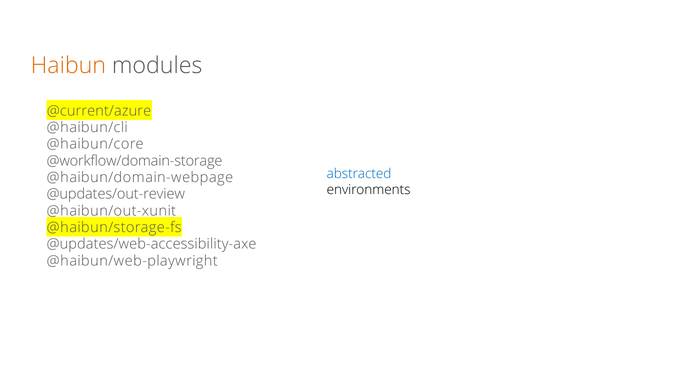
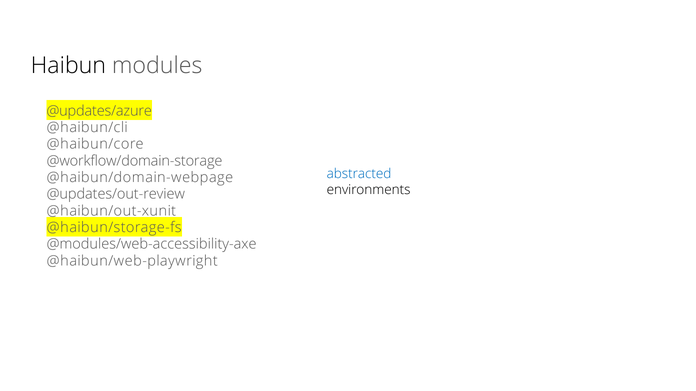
Haibun colour: orange -> black (68, 66)
@current/azure: @current/azure -> @updates/azure (99, 111)
@updates/web-accessibility-axe: @updates/web-accessibility-axe -> @modules/web-accessibility-axe (152, 245)
